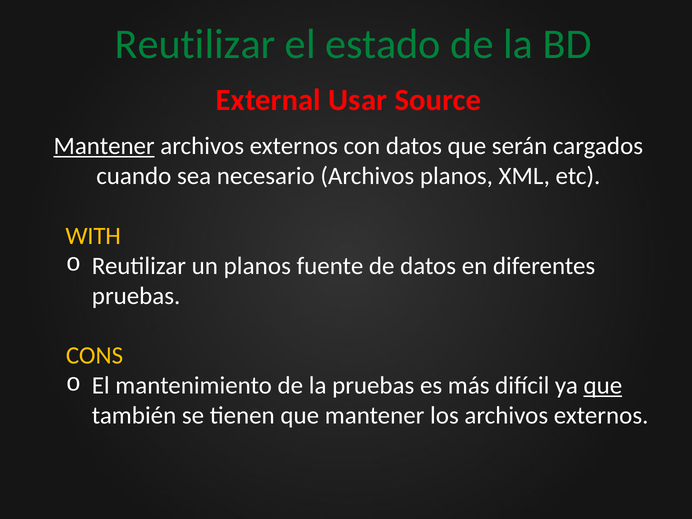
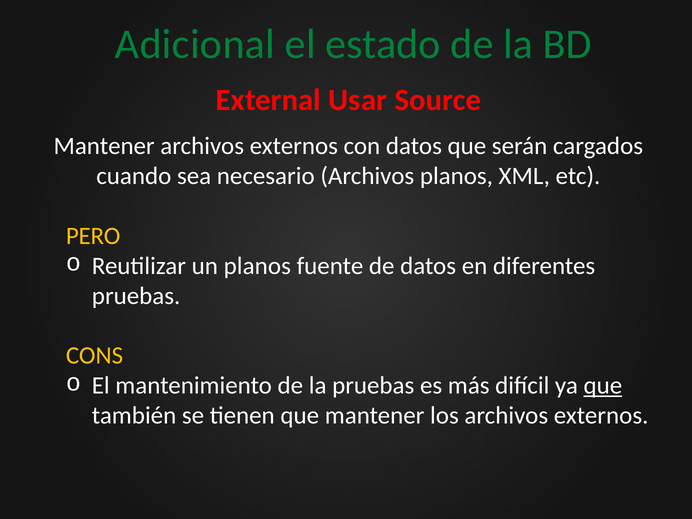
Reutilizar: Reutilizar -> Adicional (195, 44)
Mantener underline: present -> none (104, 146)
WITH: WITH -> PERO (93, 236)
